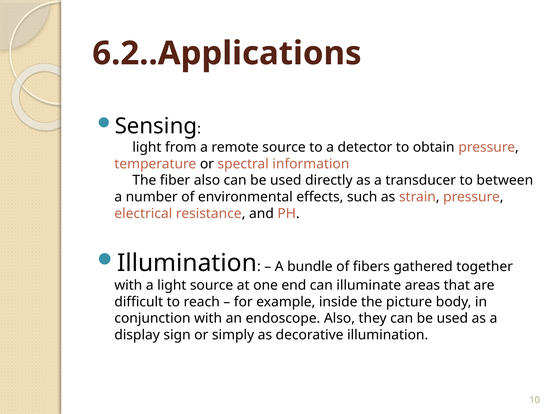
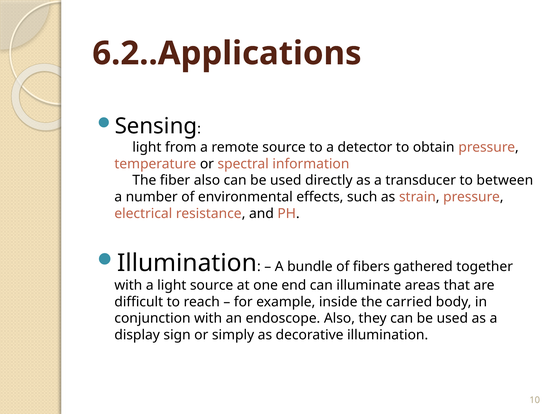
picture: picture -> carried (409, 302)
